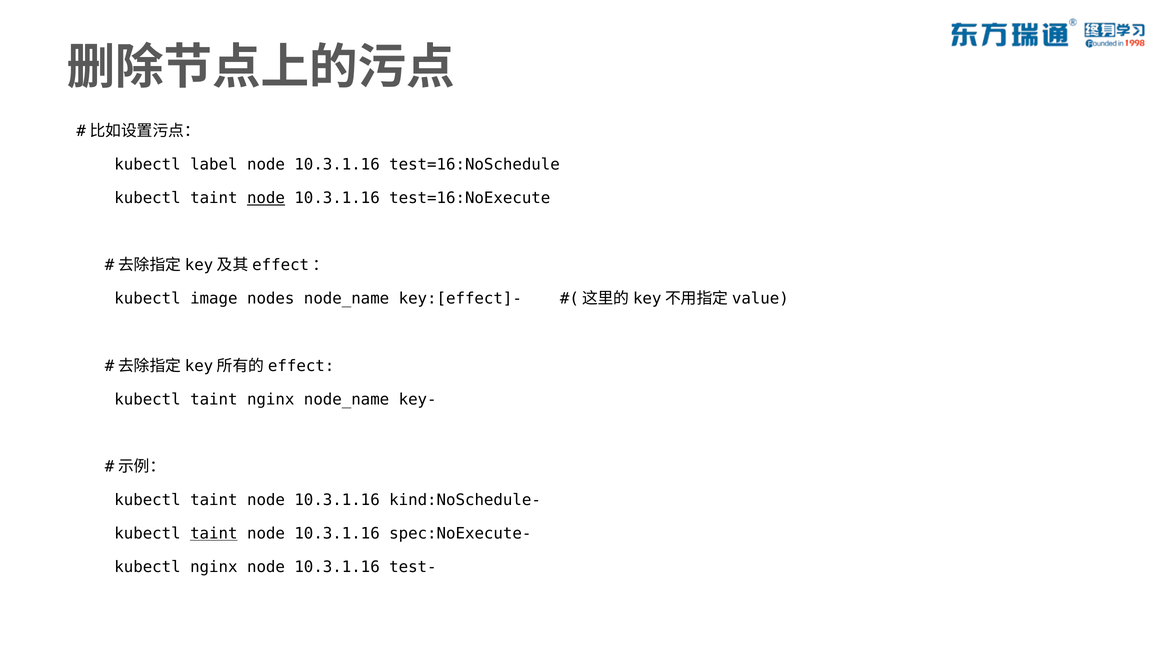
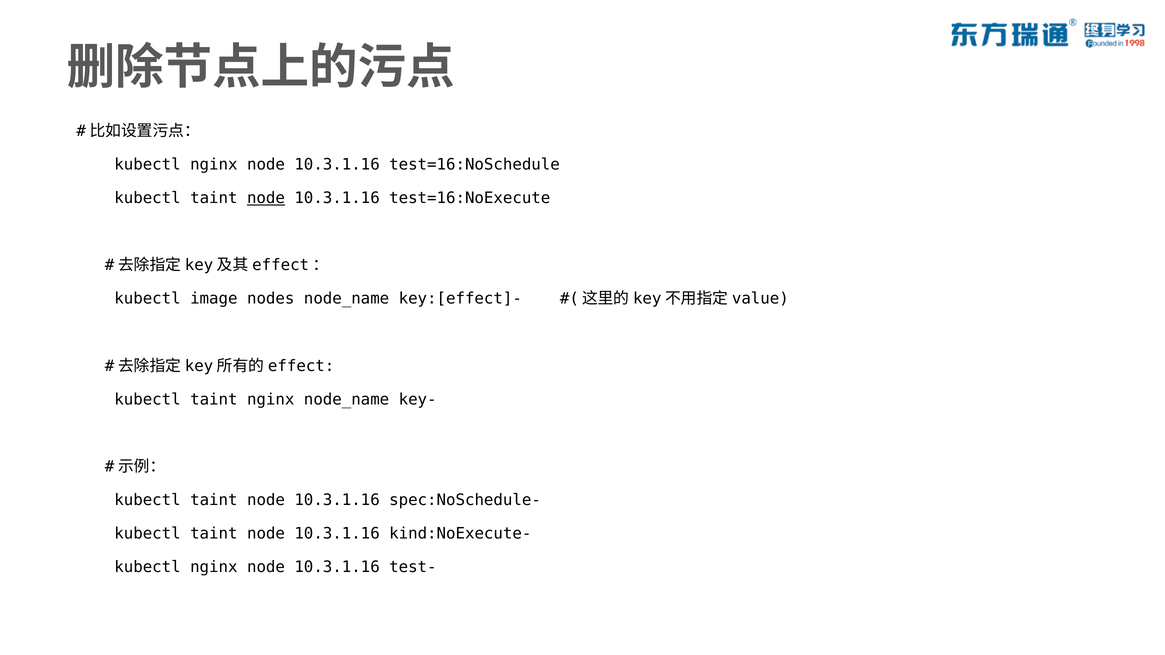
label: label -> nginx (214, 165)
kind:NoSchedule-: kind:NoSchedule- -> spec:NoSchedule- (465, 500)
taint underline: present -> none (214, 534)
spec:NoExecute-: spec:NoExecute- -> kind:NoExecute- (460, 534)
